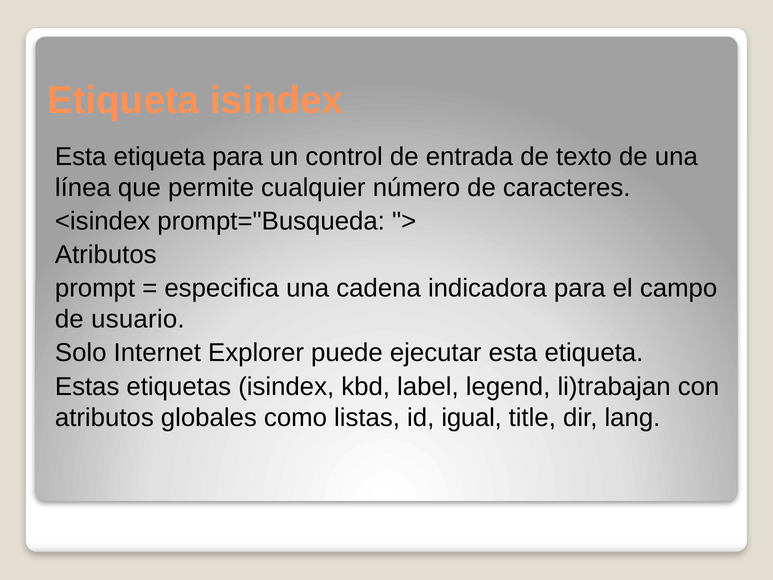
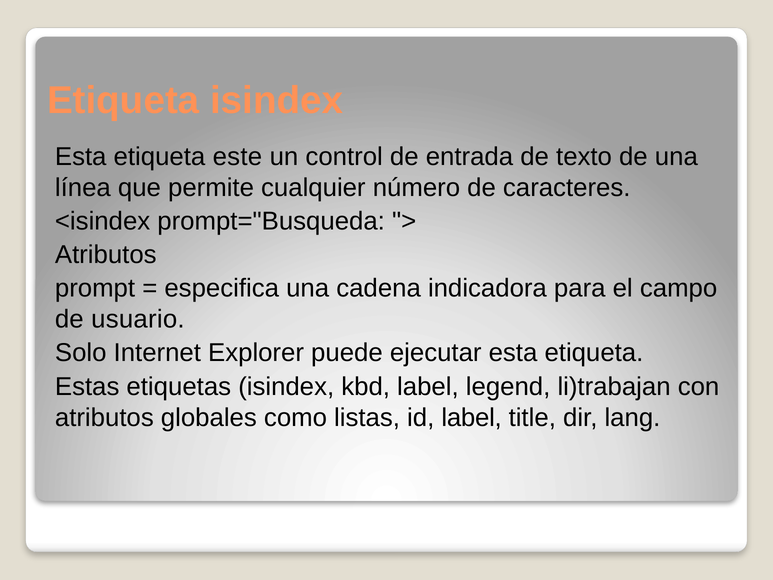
etiqueta para: para -> este (237, 157)
id igual: igual -> label (472, 417)
